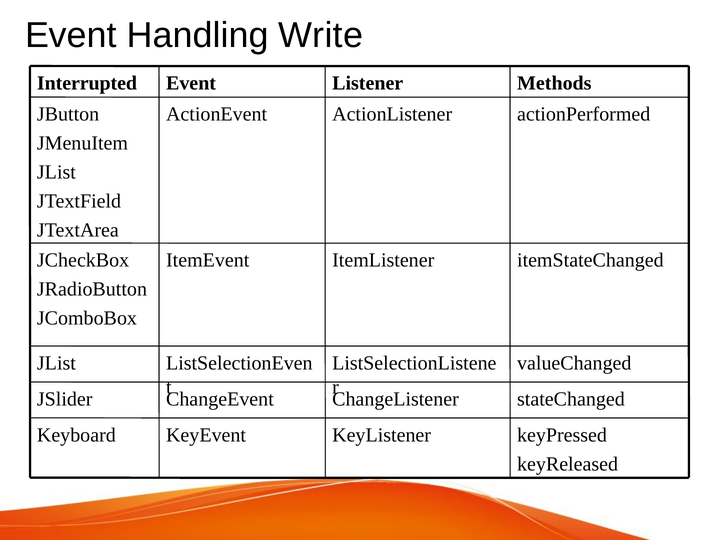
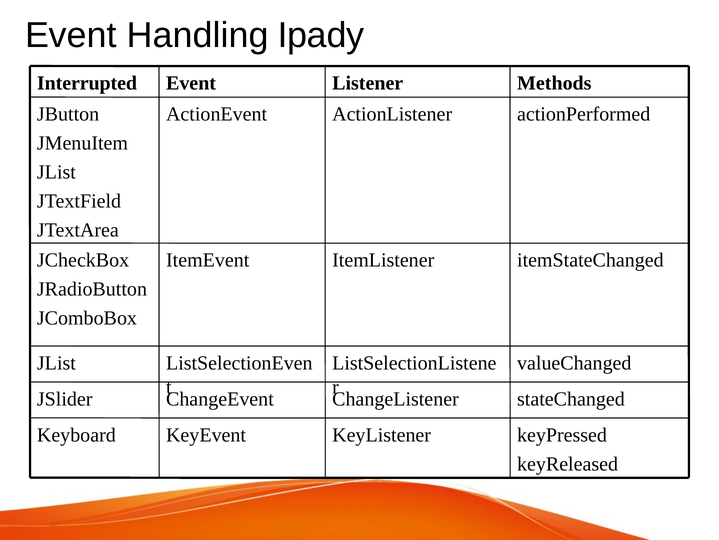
Write: Write -> Ipady (321, 35)
